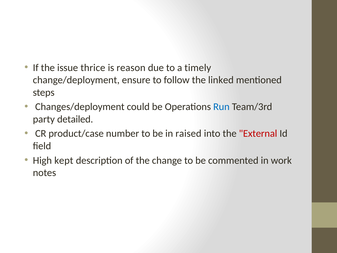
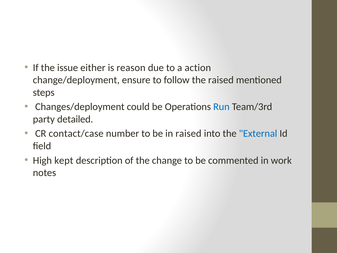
thrice: thrice -> either (93, 68)
timely: timely -> action (198, 68)
the linked: linked -> raised (221, 80)
product/case: product/case -> contact/case (76, 133)
External colour: red -> blue (258, 133)
